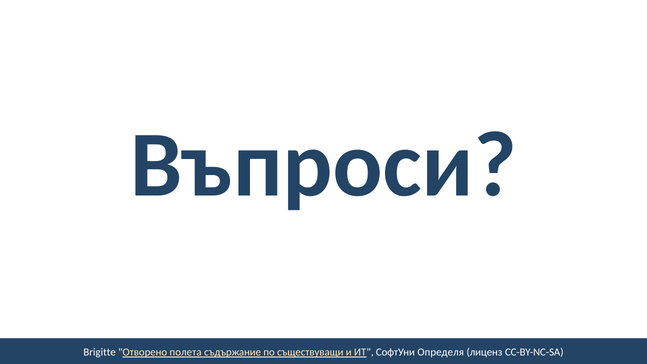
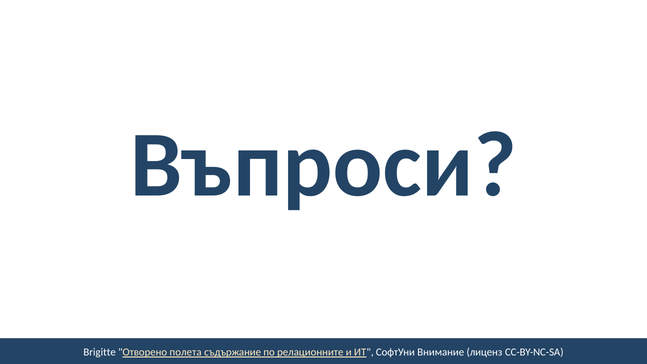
съществуващи: съществуващи -> релационните (310, 352)
Определя: Определя -> Внимание (441, 352)
